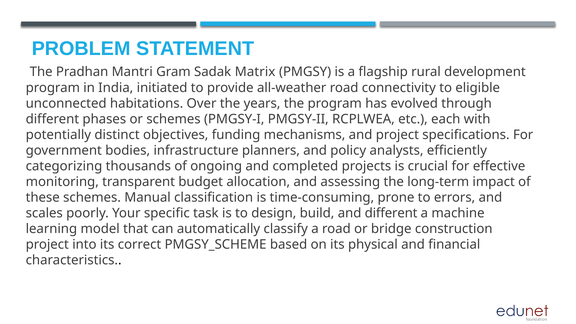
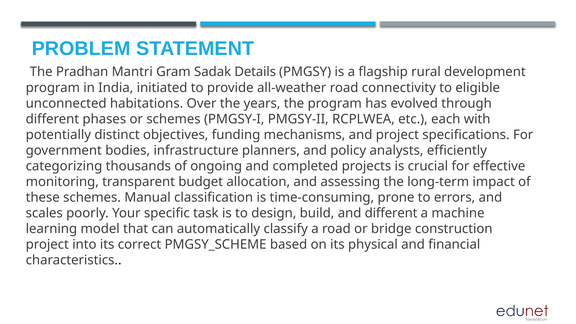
Matrix: Matrix -> Details (255, 72)
